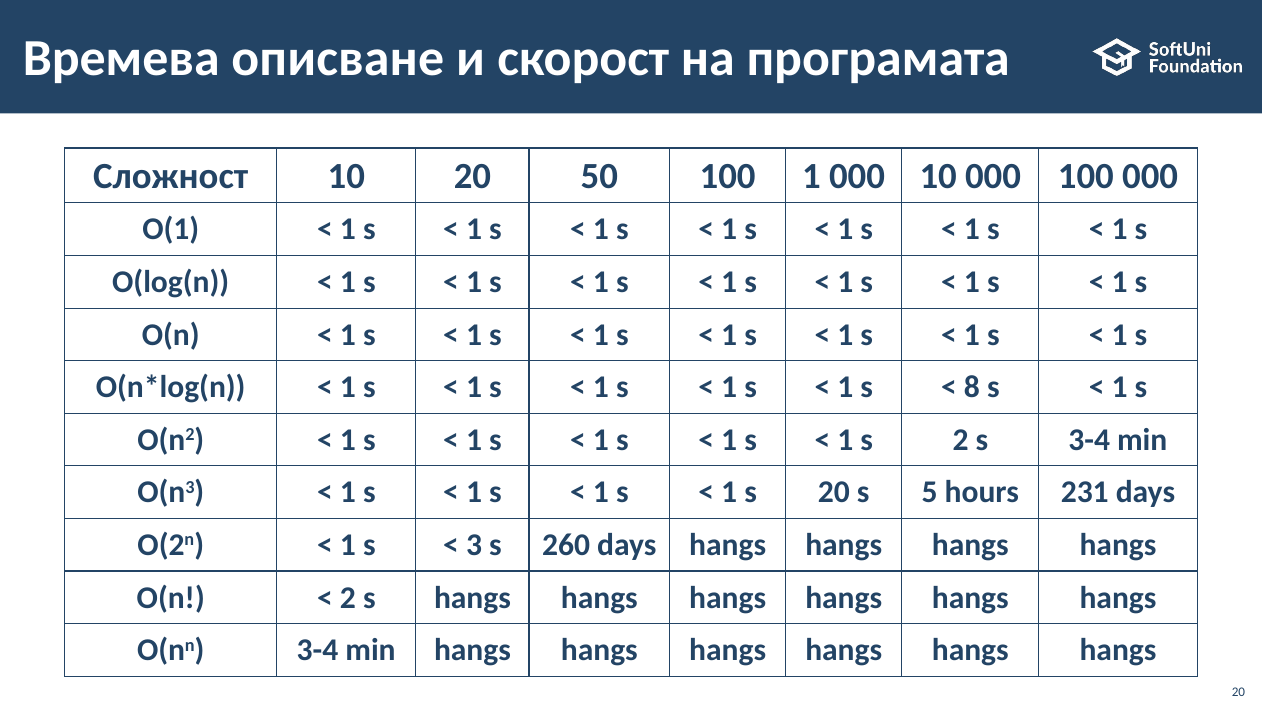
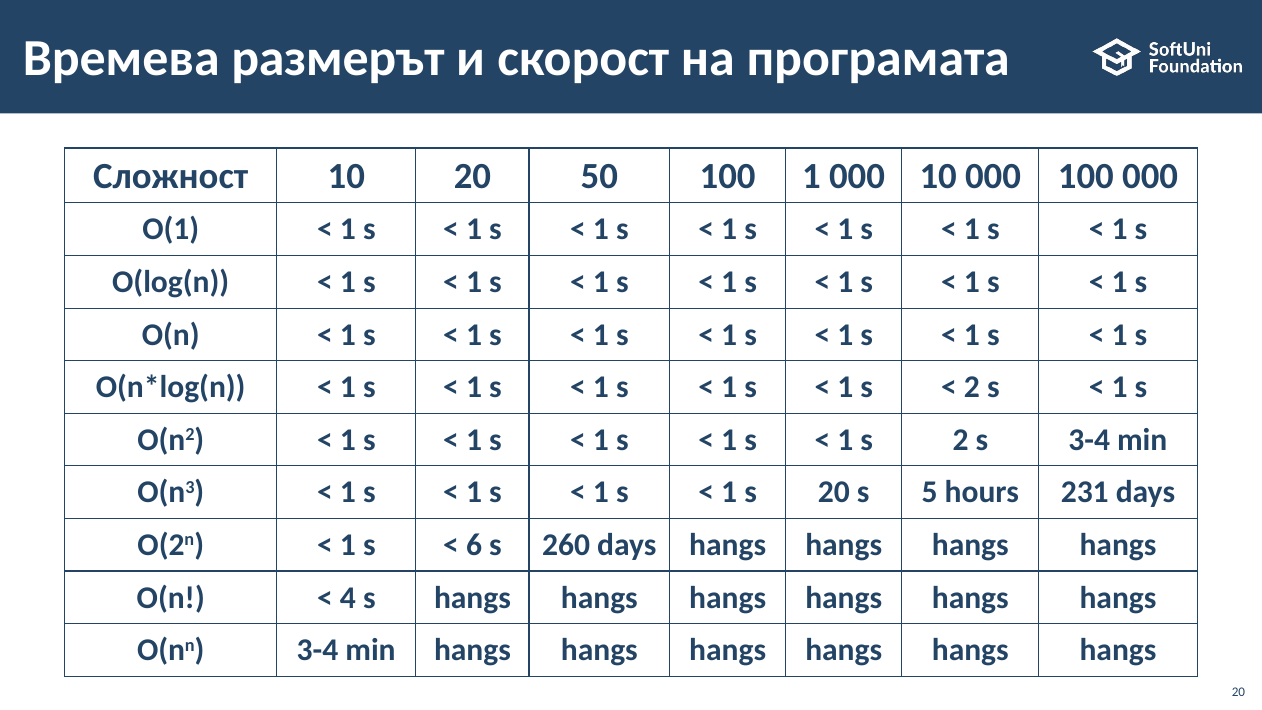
описване: описване -> размерът (338, 59)
8: 8 -> 2 (972, 387)
3: 3 -> 6 (474, 545)
2: 2 -> 4 (348, 597)
